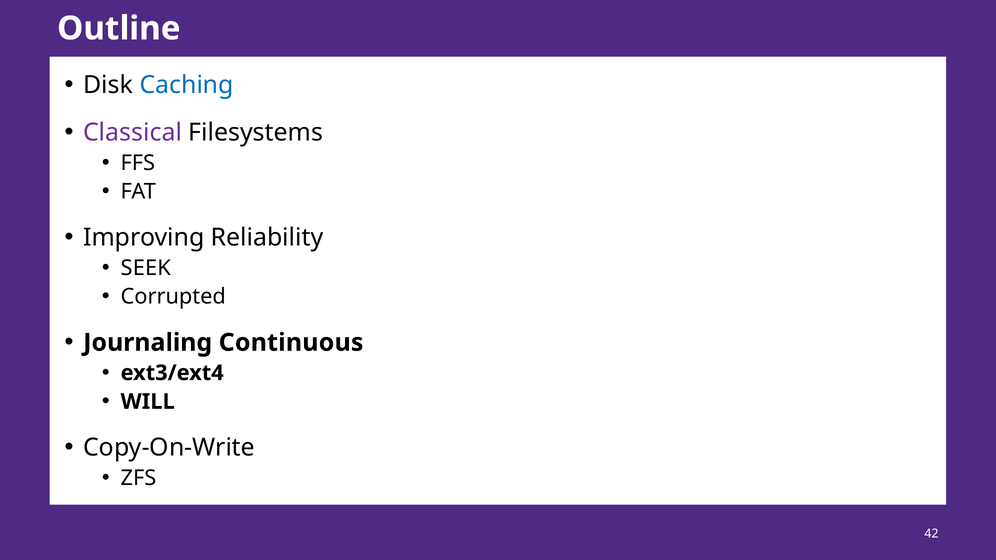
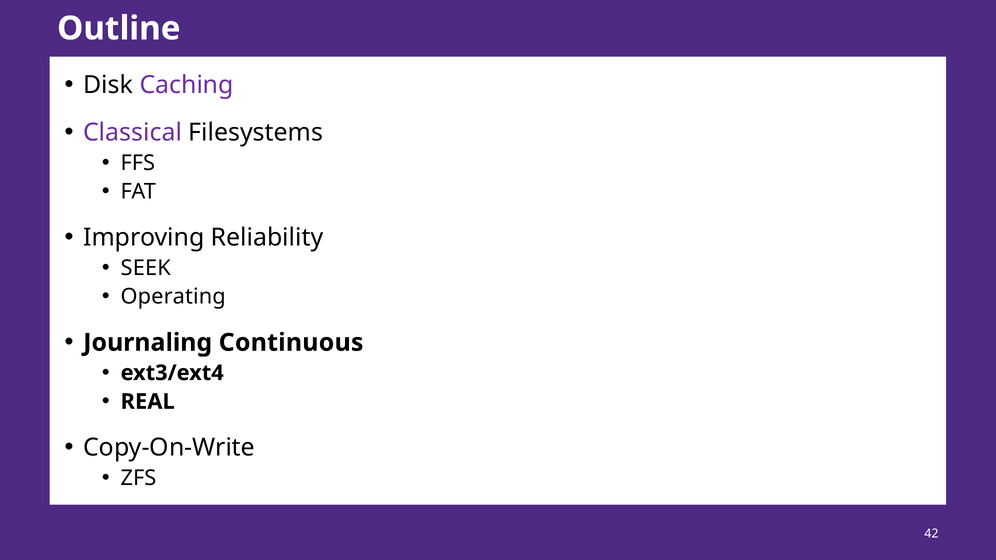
Caching colour: blue -> purple (187, 85)
Corrupted: Corrupted -> Operating (173, 297)
WILL: WILL -> REAL (148, 402)
